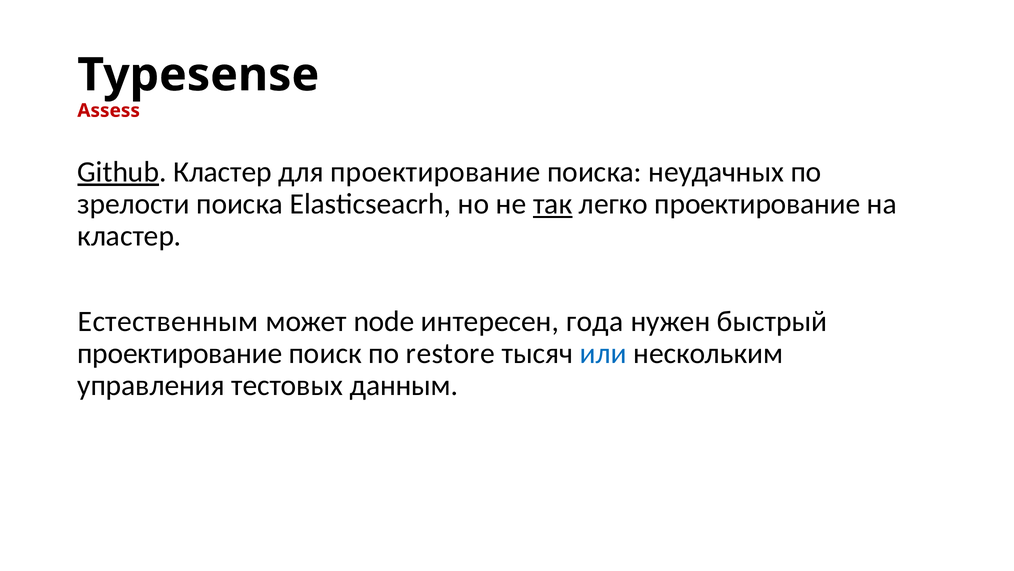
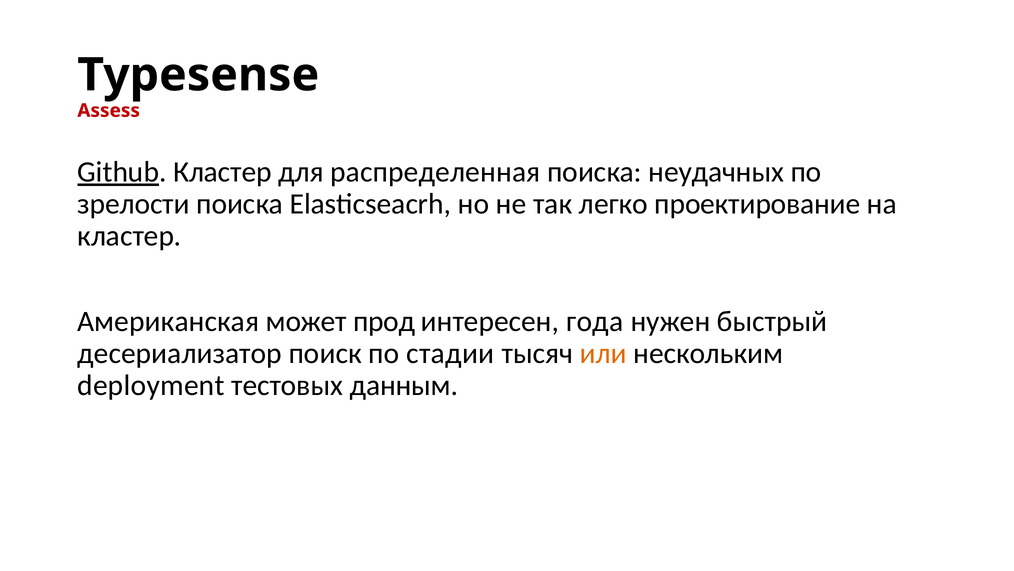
для проектирование: проектирование -> распределенная (435, 172)
так underline: present -> none (553, 204)
Естественным: Естественным -> Американская (168, 321)
node: node -> прод (384, 321)
проектирование: проектирование -> десериализатор (180, 353)
restore: restore -> стадии (450, 353)
или colour: blue -> orange (603, 353)
управления: управления -> deployment (151, 385)
